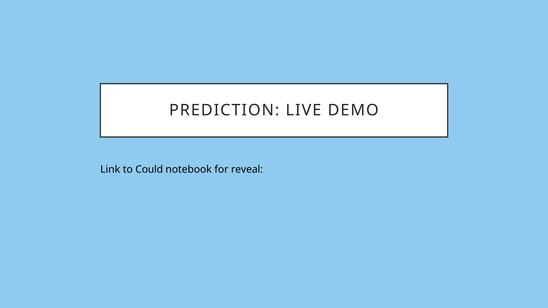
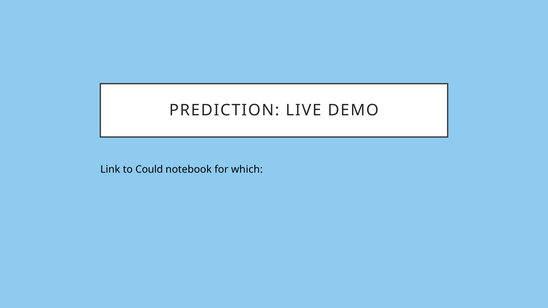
reveal: reveal -> which (247, 170)
